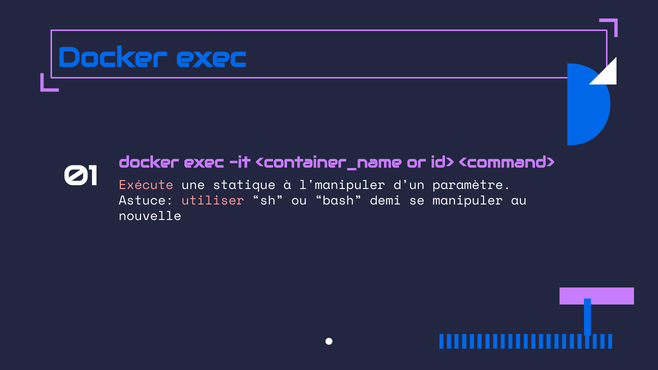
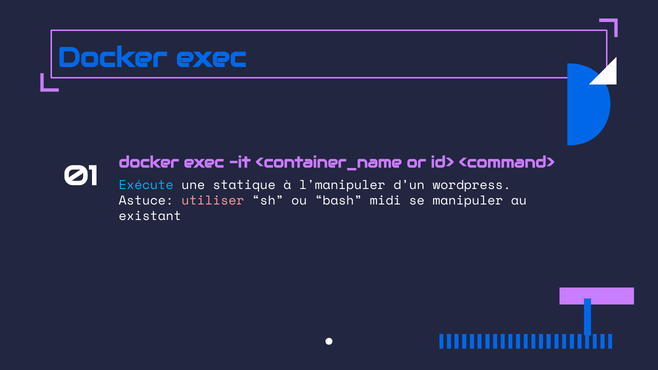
Exécute colour: pink -> light blue (146, 185)
paramètre: paramètre -> wordpress (472, 185)
demi: demi -> midi (386, 201)
nouvelle: nouvelle -> existant (150, 216)
